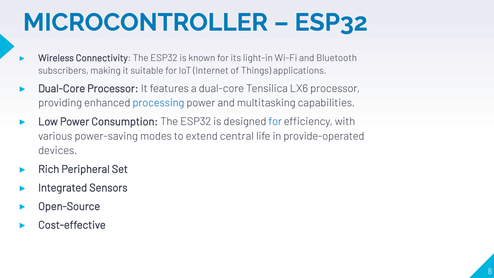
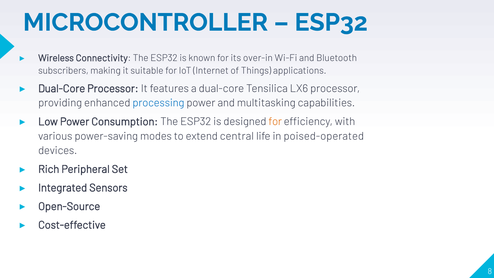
light-in: light-in -> over-in (258, 58)
for colour: blue -> orange (275, 122)
provide-operated: provide-operated -> poised-operated (324, 136)
